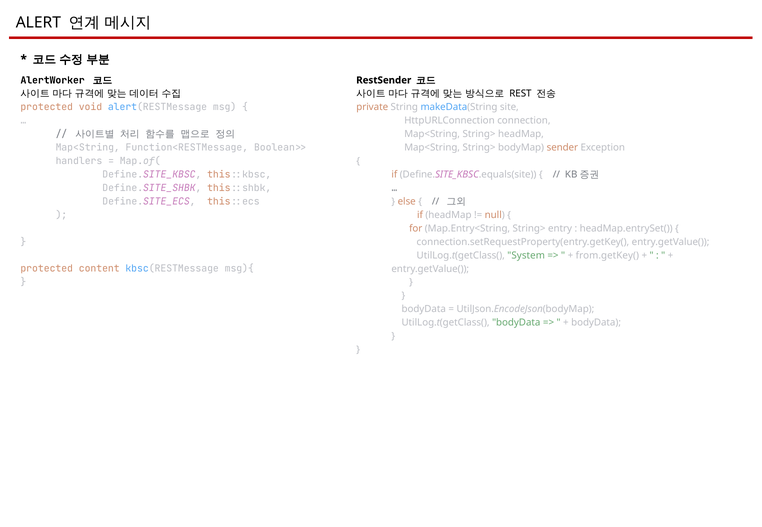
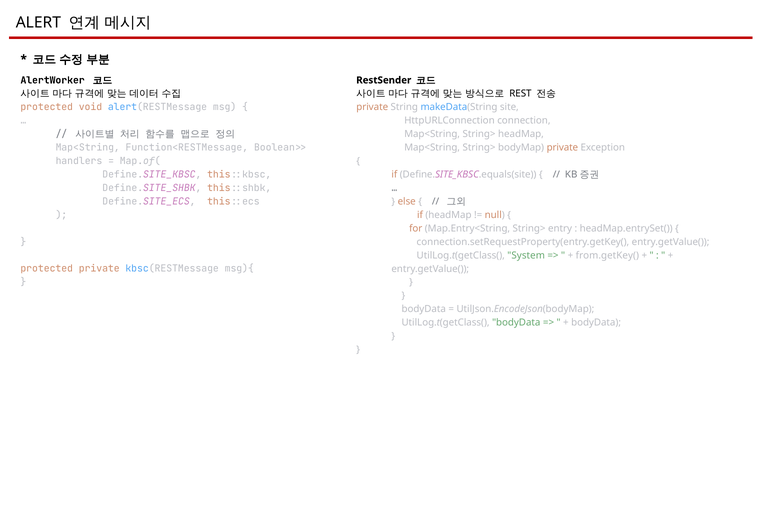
bodyMap sender: sender -> private (562, 148)
protected content: content -> private (99, 269)
